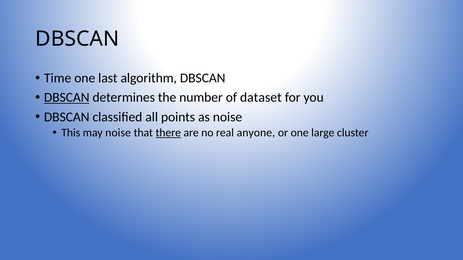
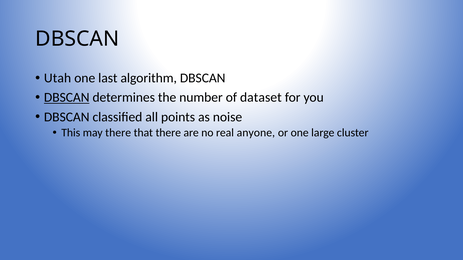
Time: Time -> Utah (58, 78)
may noise: noise -> there (118, 133)
there underline: present -> none (168, 133)
